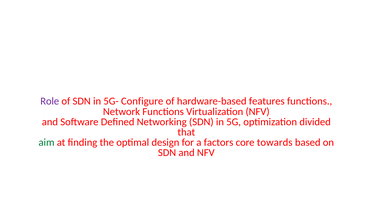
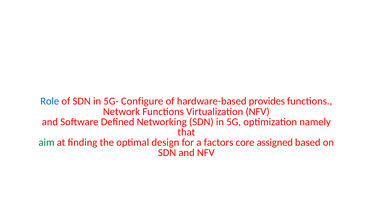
Role colour: purple -> blue (50, 101)
features: features -> provides (267, 101)
divided: divided -> namely (315, 122)
towards: towards -> assigned (275, 142)
